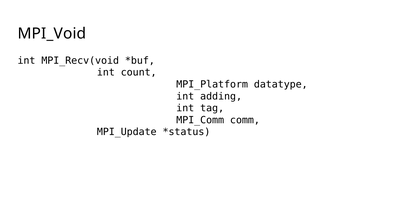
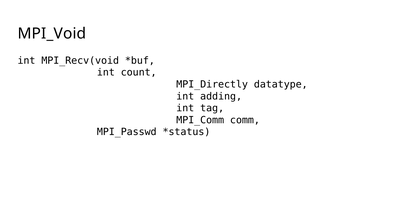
MPI_Platform: MPI_Platform -> MPI_Directly (212, 84)
MPI_Update: MPI_Update -> MPI_Passwd (127, 132)
